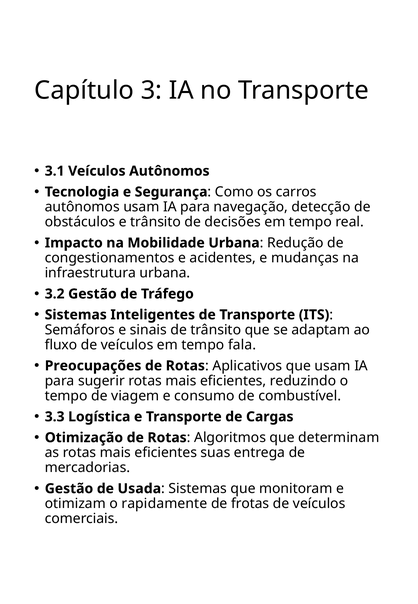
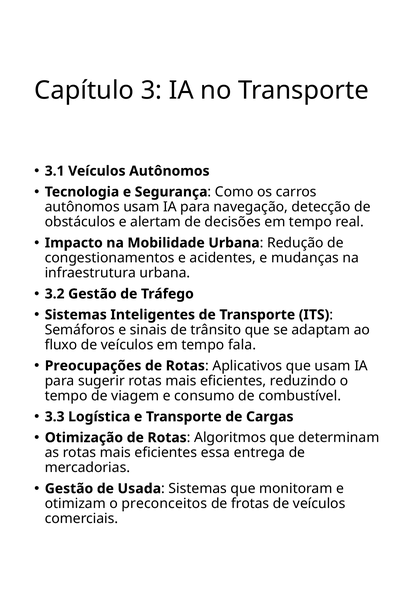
e trânsito: trânsito -> alertam (156, 222)
suas: suas -> essa (215, 453)
rapidamente: rapidamente -> preconceitos (164, 503)
